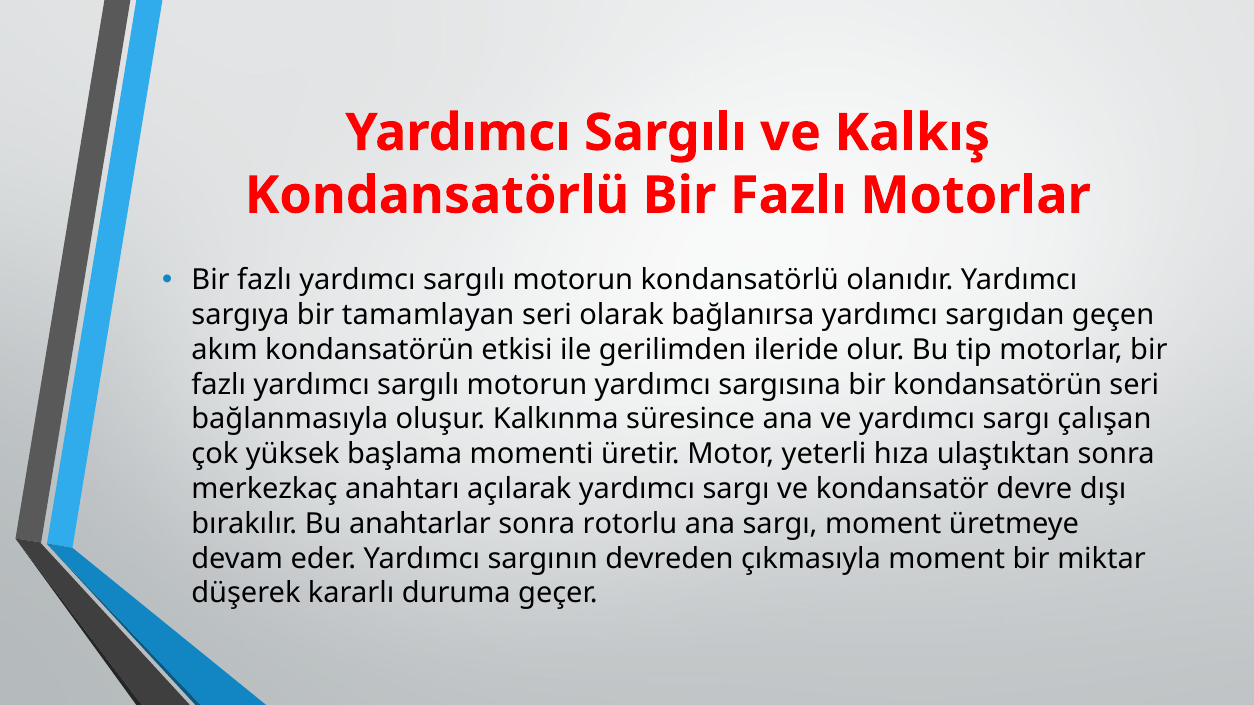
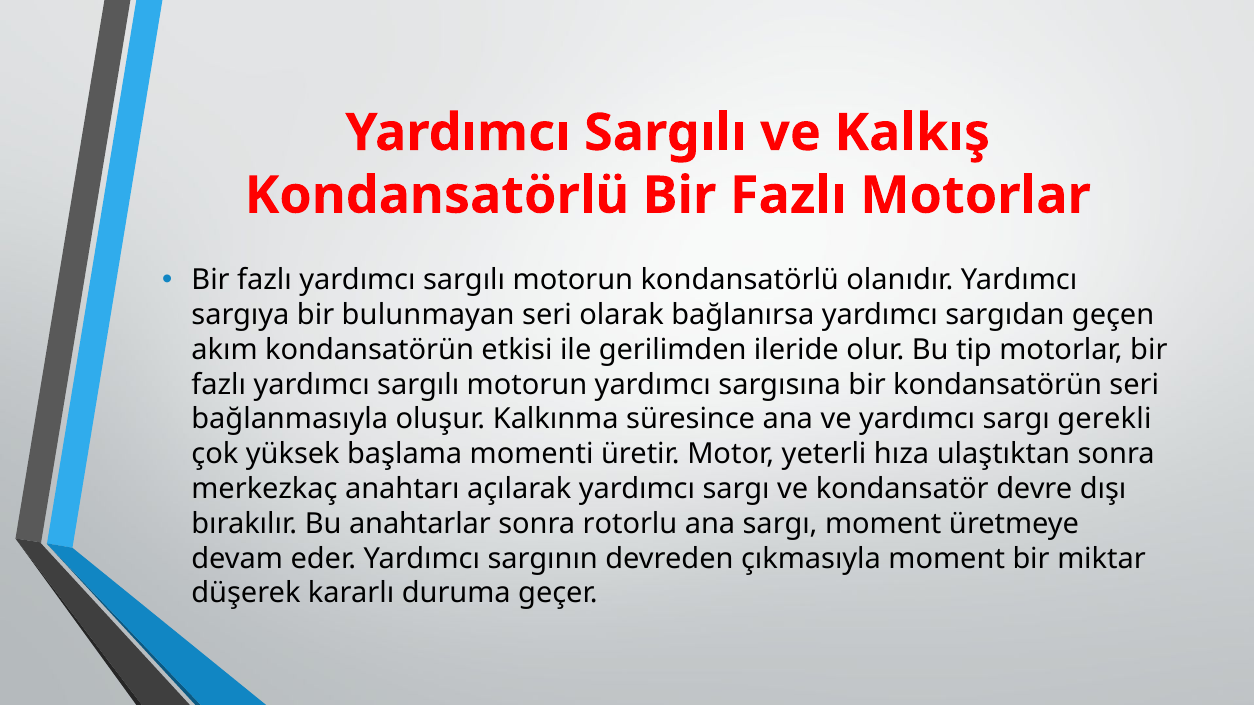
tamamlayan: tamamlayan -> bulunmayan (428, 315)
çalışan: çalışan -> gerekli (1104, 420)
